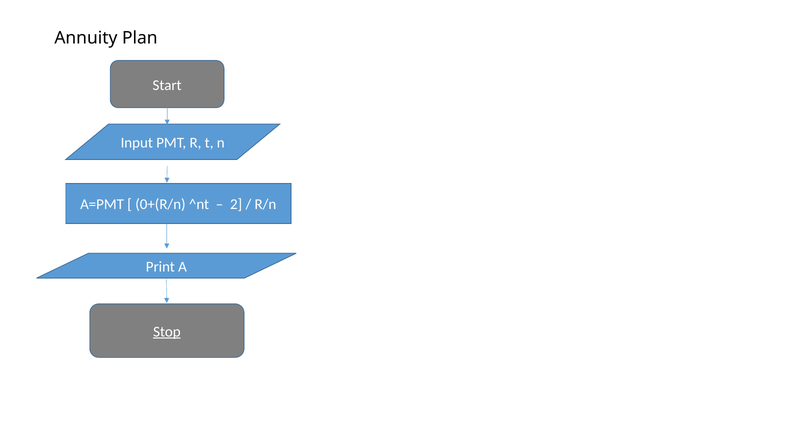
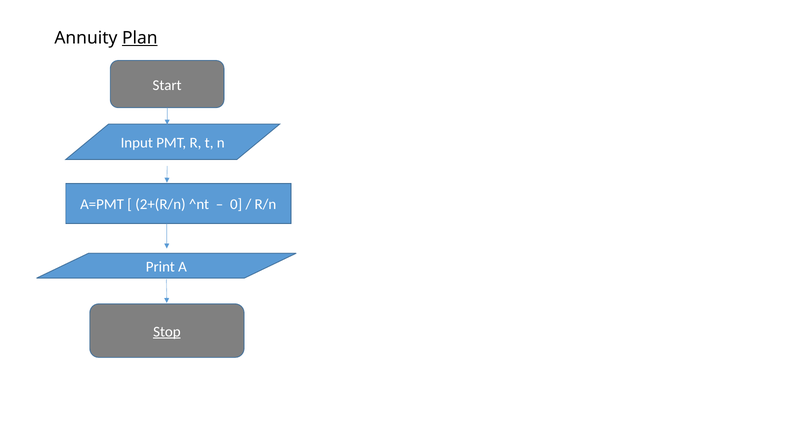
Plan underline: none -> present (140, 38)
0+(R/n: 0+(R/n -> 2+(R/n (160, 205)
2: 2 -> 0 (236, 205)
